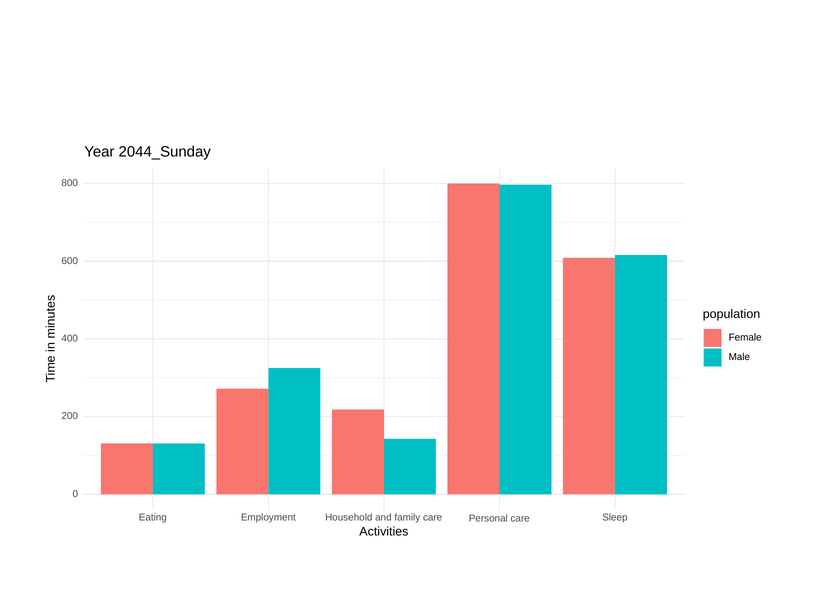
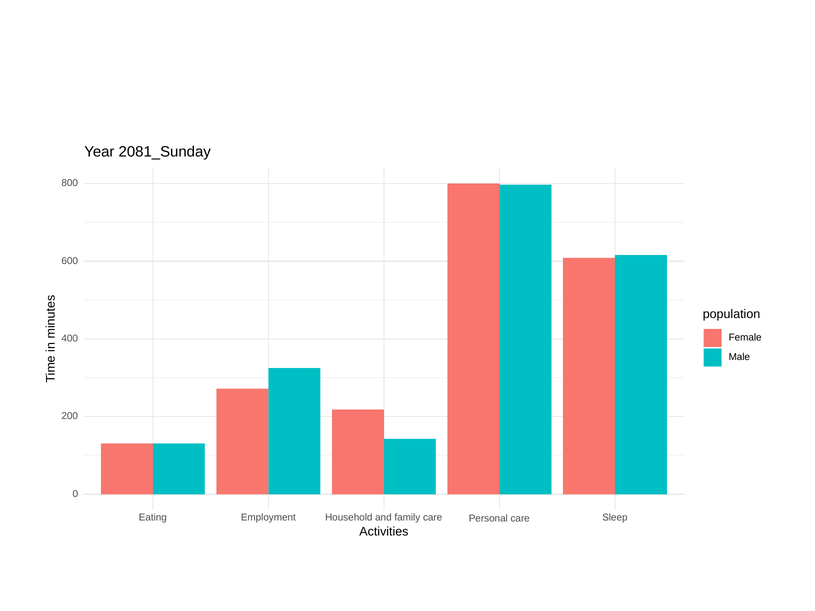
2044_Sunday: 2044_Sunday -> 2081_Sunday (165, 152)
